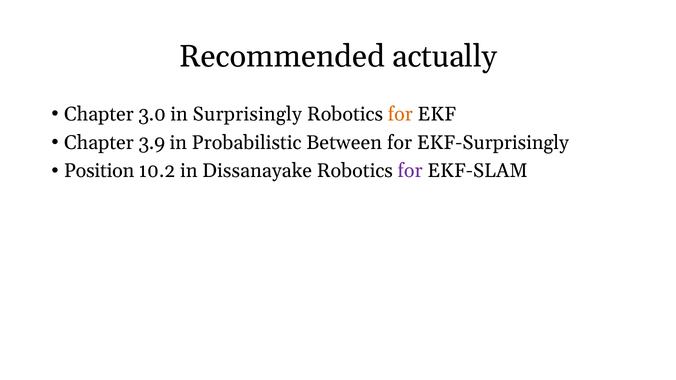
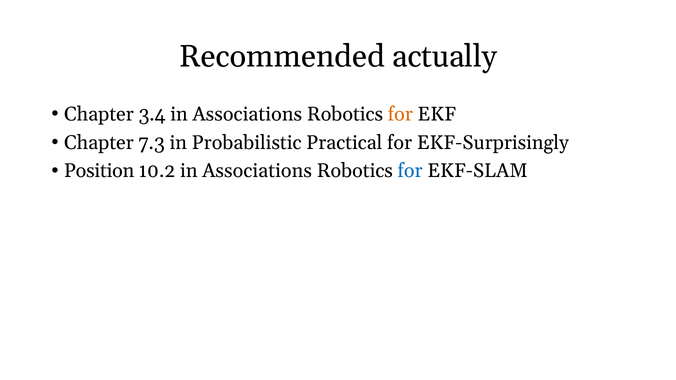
3.0: 3.0 -> 3.4 (152, 114)
Surprisingly: Surprisingly -> Associations (247, 114)
3.9: 3.9 -> 7.3 (152, 143)
Between: Between -> Practical (344, 143)
10.2 in Dissanayake: Dissanayake -> Associations (257, 171)
for colour: purple -> blue (410, 171)
